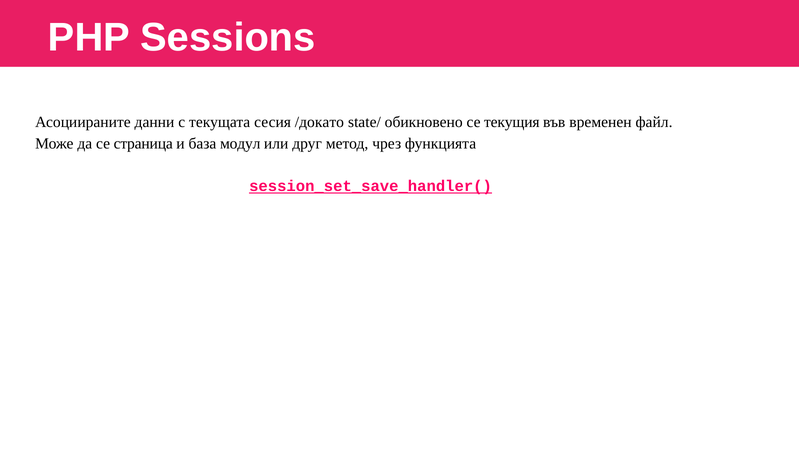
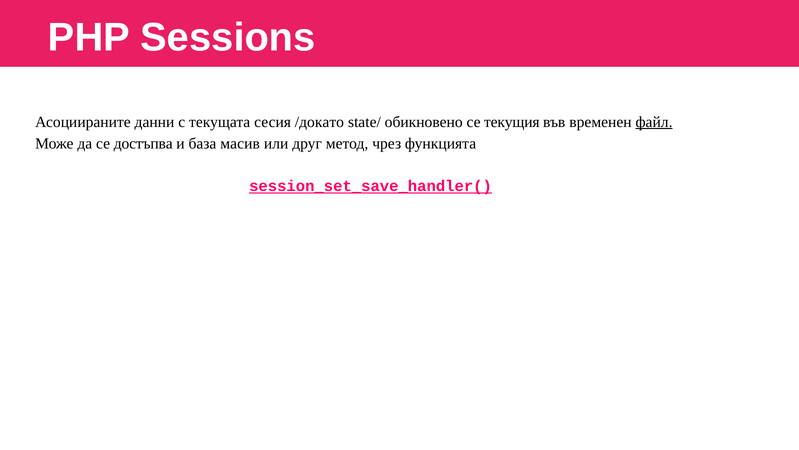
файл underline: none -> present (654, 122)
страница: страница -> достъпва (143, 143)
модул: модул -> масив (240, 143)
